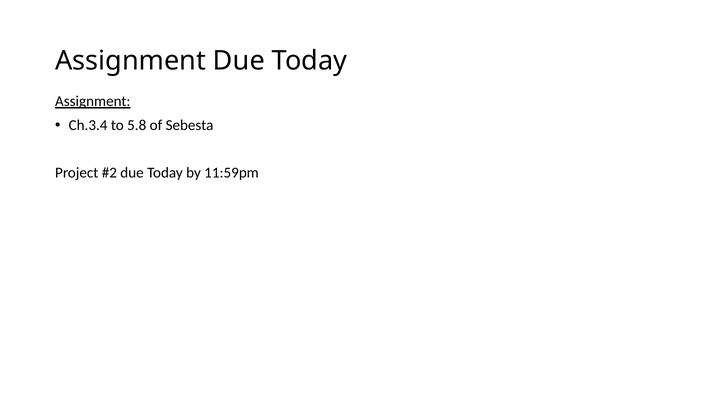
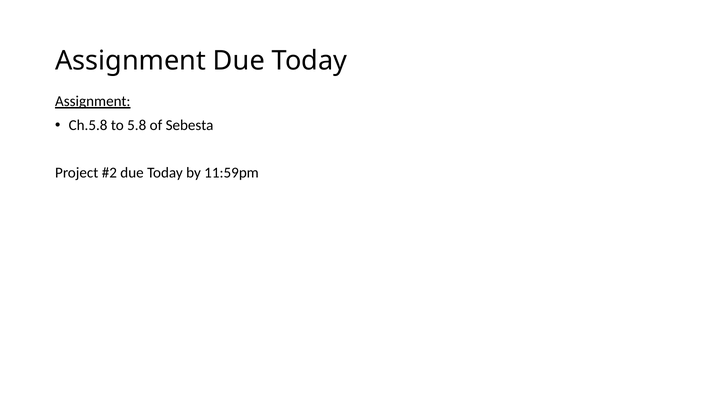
Ch.3.4: Ch.3.4 -> Ch.5.8 (88, 125)
